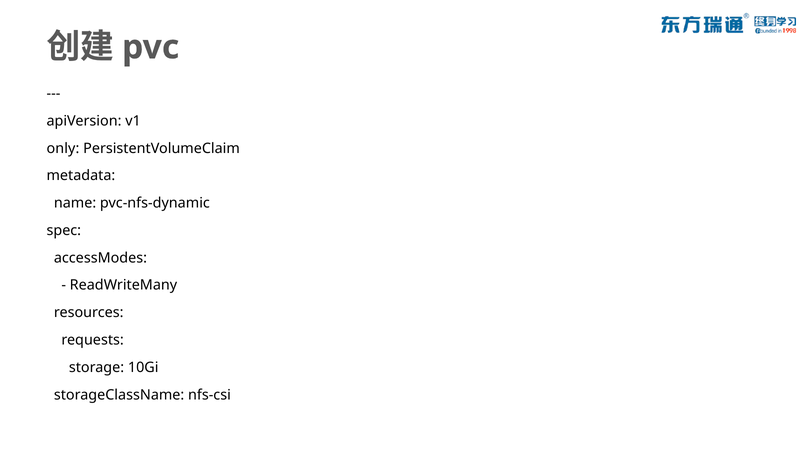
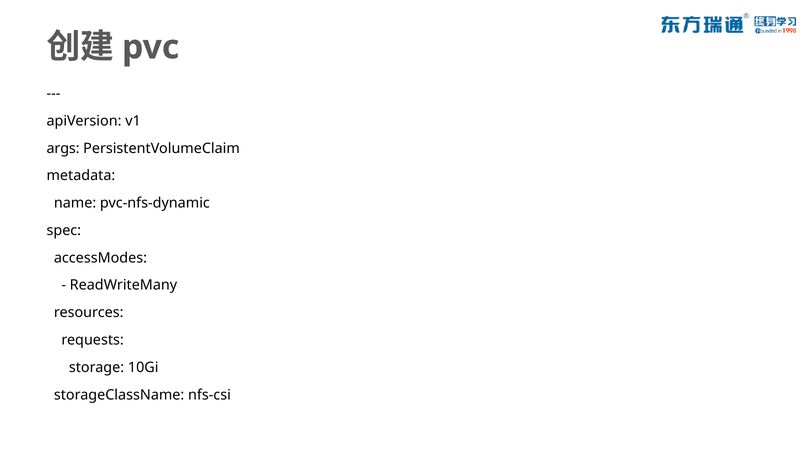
only: only -> args (63, 148)
